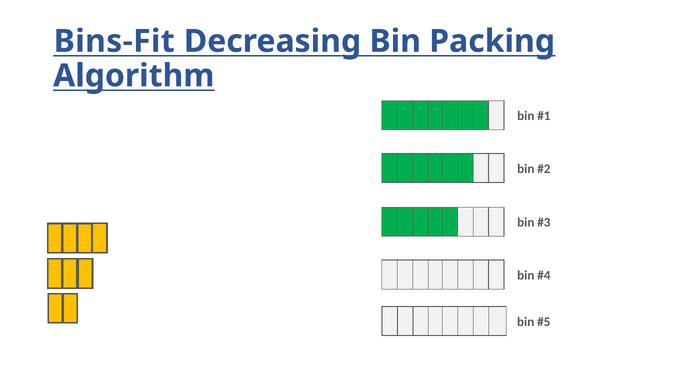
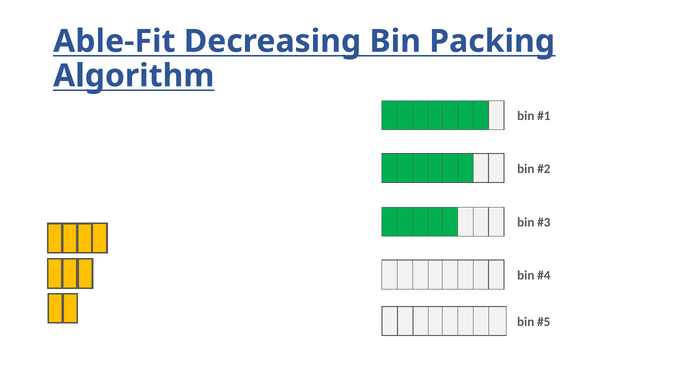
Bins-Fit: Bins-Fit -> Able-Fit (114, 41)
